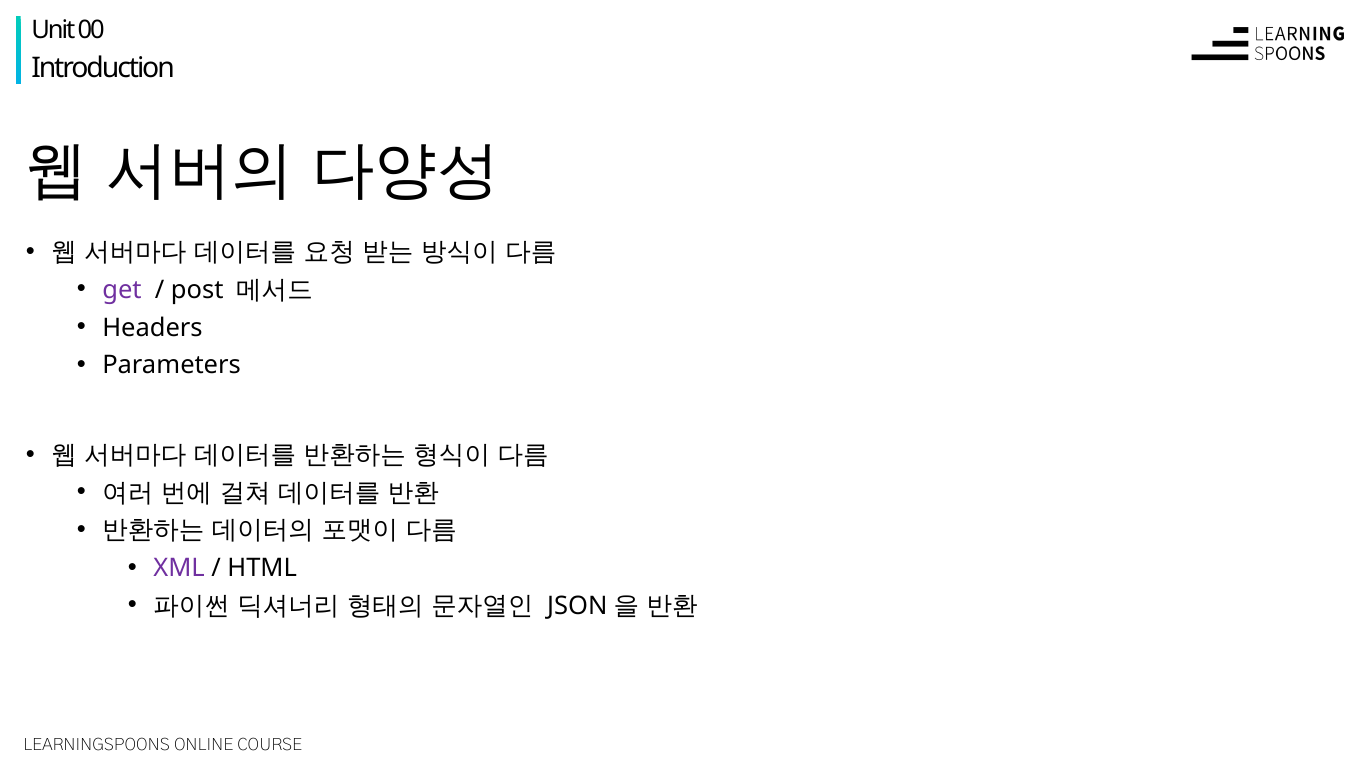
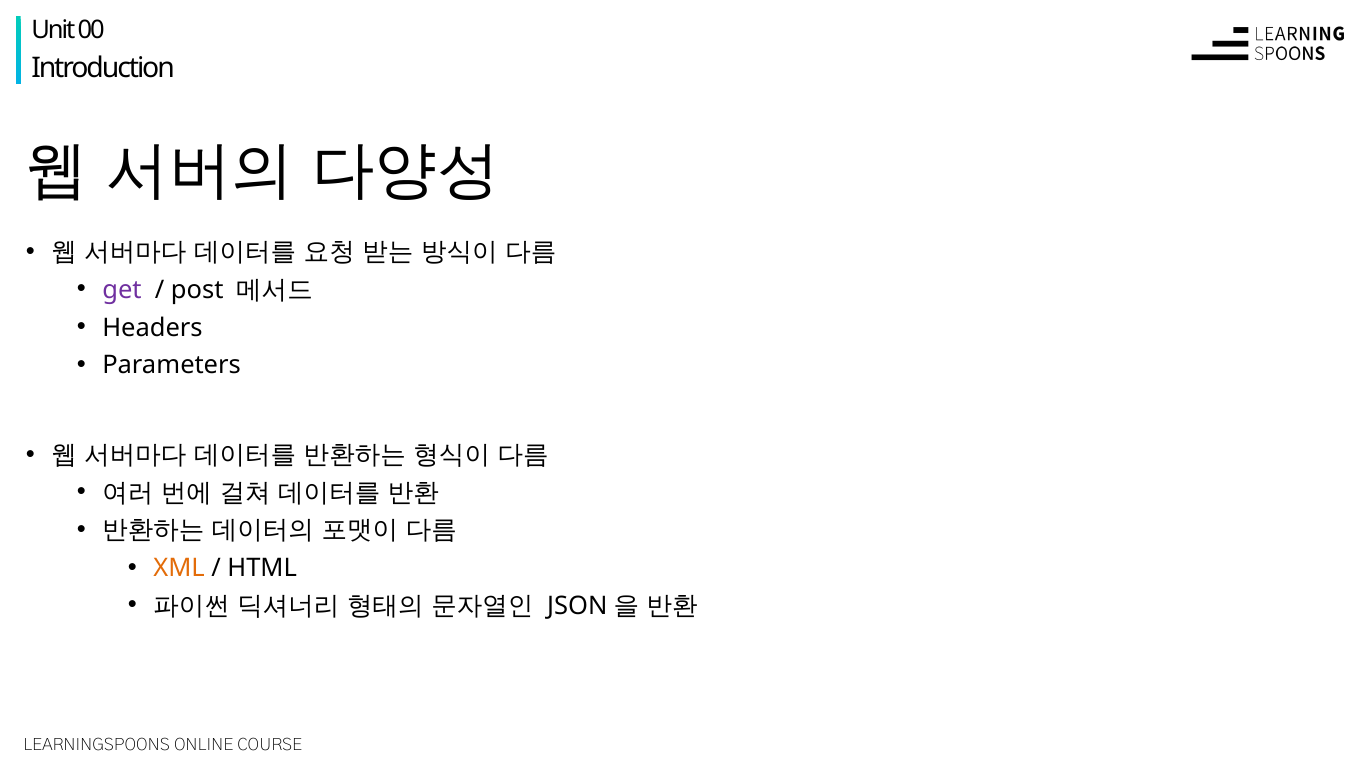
XML colour: purple -> orange (179, 568)
